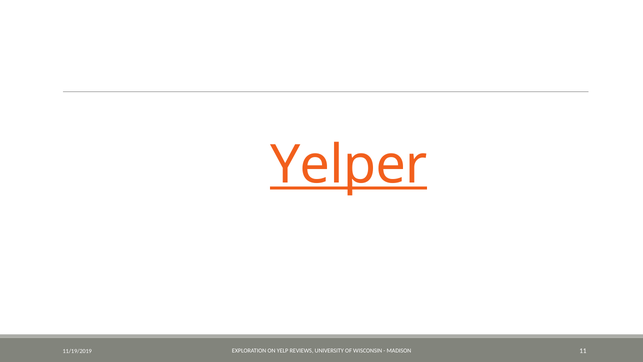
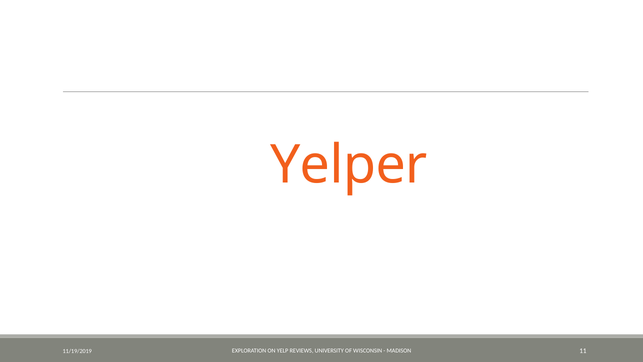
Yelper underline: present -> none (349, 165)
